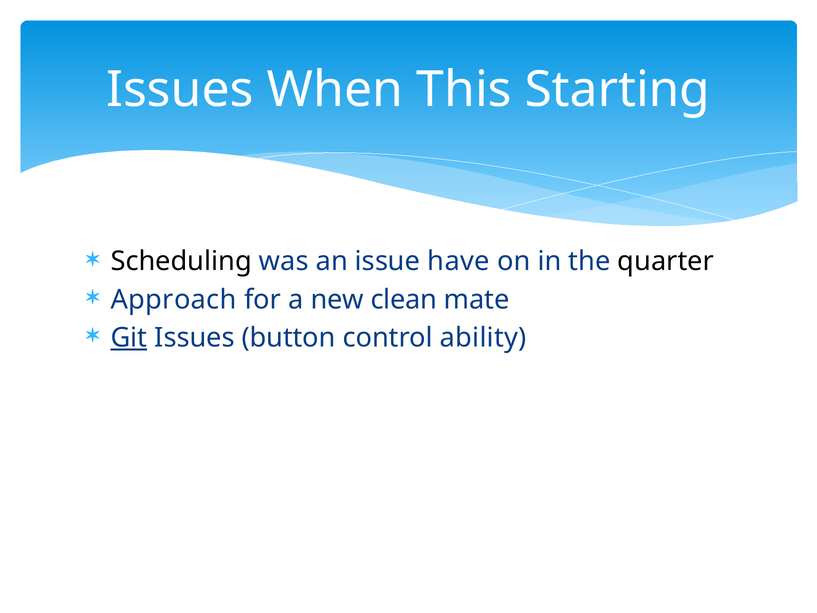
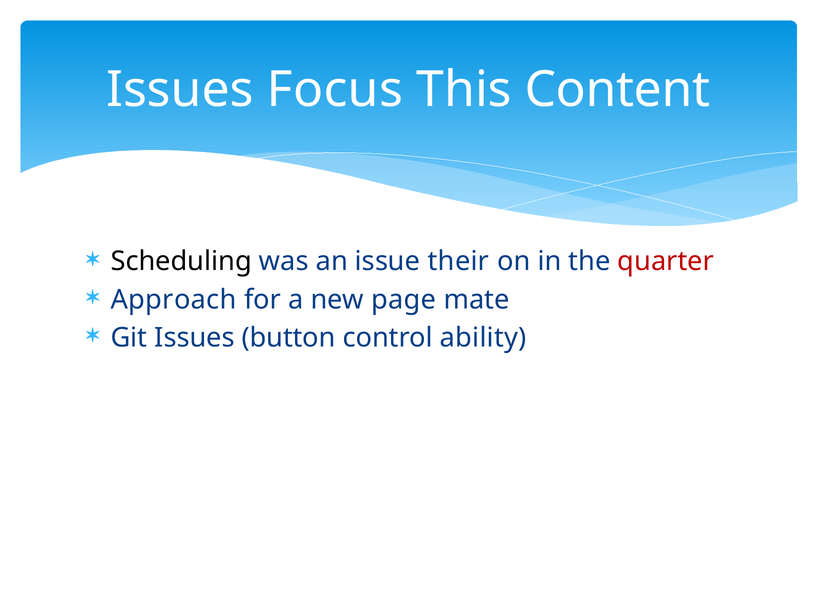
When: When -> Focus (335, 90)
Starting: Starting -> Content (618, 90)
have: have -> their (459, 261)
quarter colour: black -> red (666, 261)
clean: clean -> page (403, 300)
Git underline: present -> none (129, 338)
